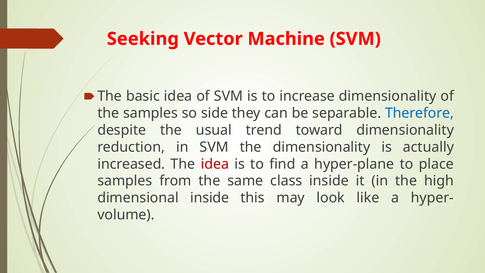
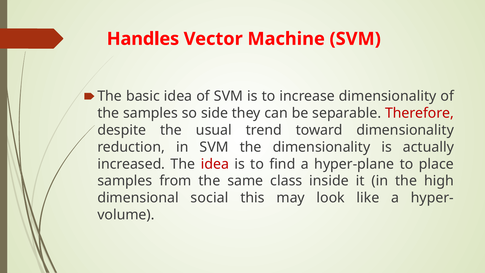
Seeking: Seeking -> Handles (143, 39)
Therefore colour: blue -> red (419, 113)
dimensional inside: inside -> social (210, 198)
